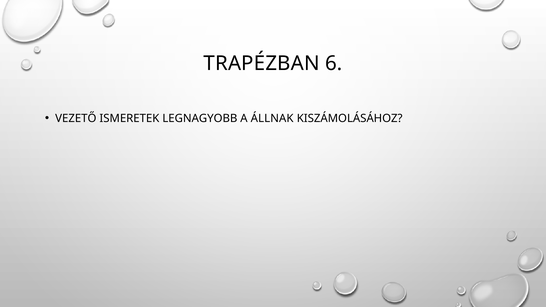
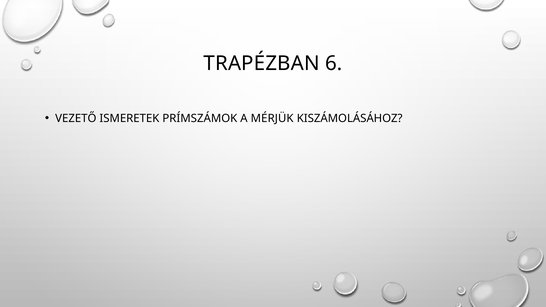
LEGNAGYOBB: LEGNAGYOBB -> PRÍMSZÁMOK (200, 118)
ÁLLNAK: ÁLLNAK -> MÉRJÜK (272, 118)
